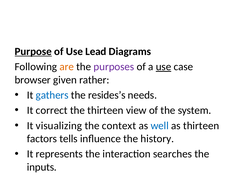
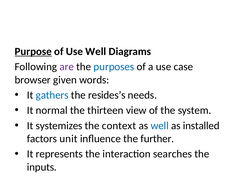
Use Lead: Lead -> Well (96, 51)
are colour: orange -> purple (67, 67)
purposes colour: purple -> blue (114, 67)
use underline: present -> none (164, 67)
rather: rather -> words (94, 80)
correct: correct -> normal (52, 110)
visualizing: visualizing -> systemizes (59, 125)
as thirteen: thirteen -> installed (201, 125)
tells: tells -> unit (69, 139)
history: history -> further (157, 139)
